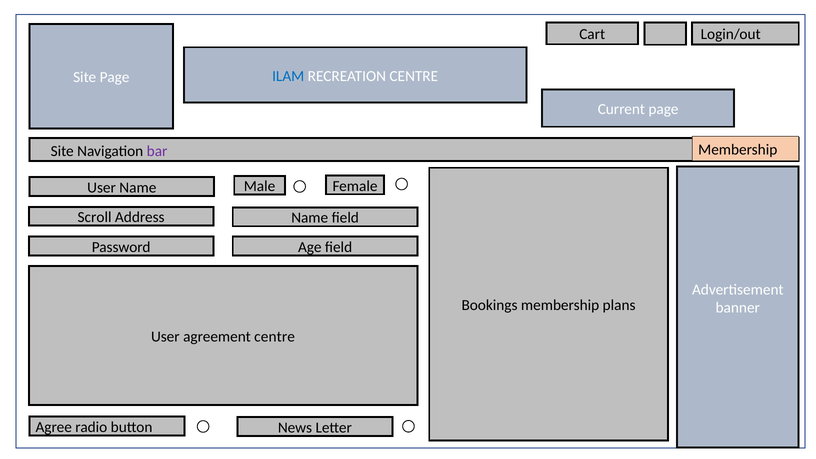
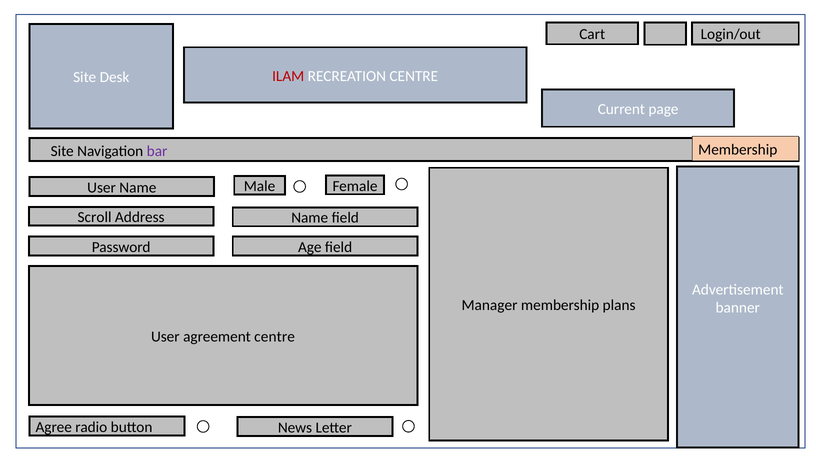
ILAM colour: blue -> red (288, 76)
Site Page: Page -> Desk (115, 77)
Bookings: Bookings -> Manager (489, 305)
